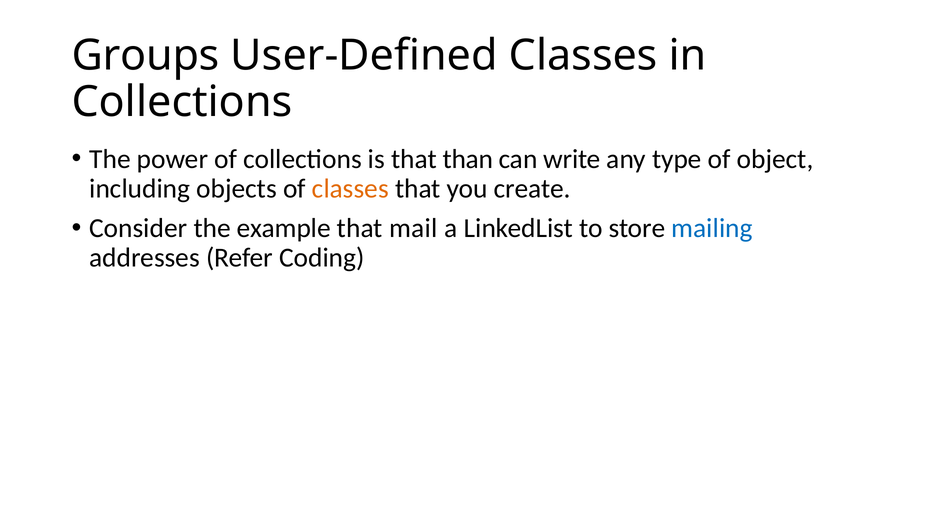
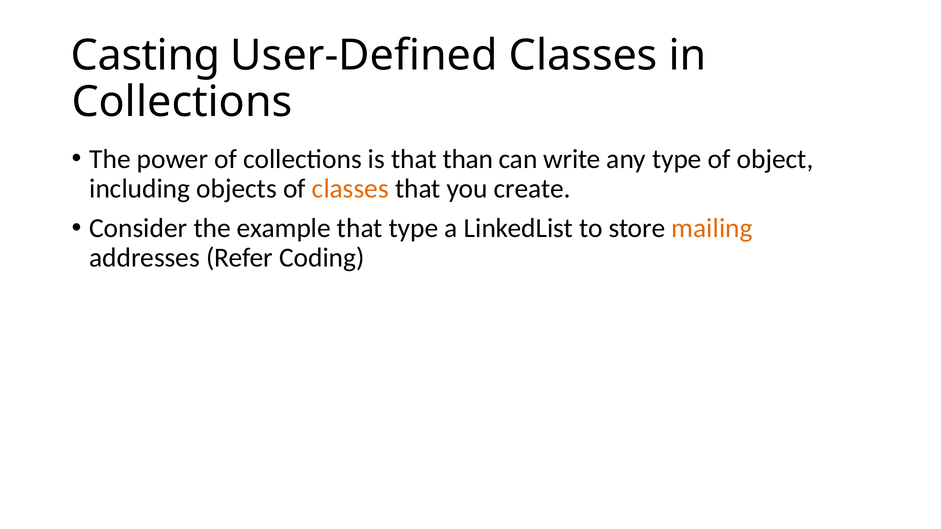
Groups: Groups -> Casting (146, 56)
that mail: mail -> type (414, 228)
mailing colour: blue -> orange (712, 228)
